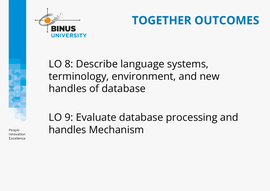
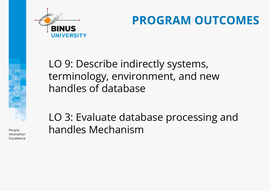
TOGETHER: TOGETHER -> PROGRAM (162, 21)
8: 8 -> 9 (69, 64)
language: language -> indirectly (142, 64)
9: 9 -> 3 (69, 118)
